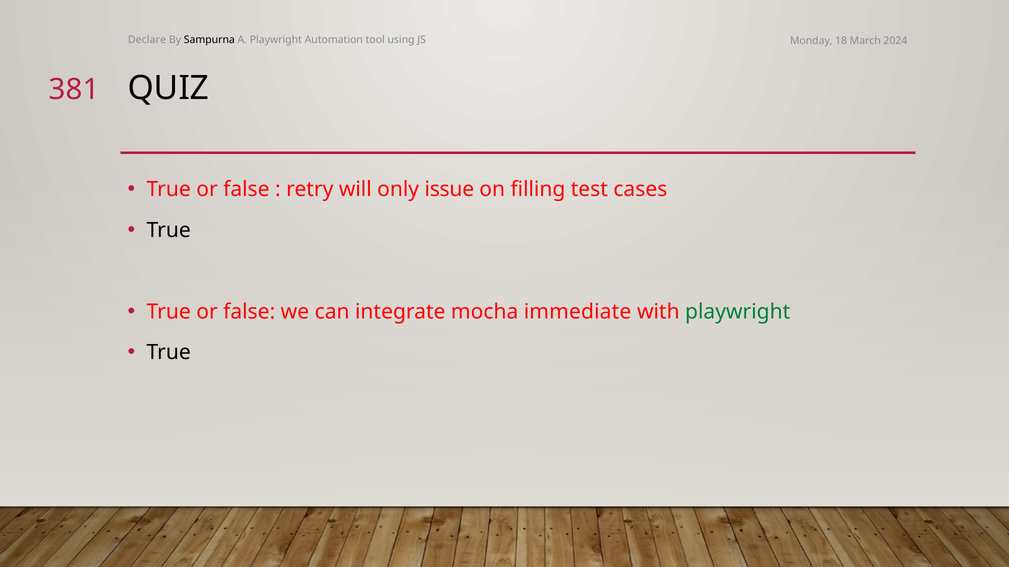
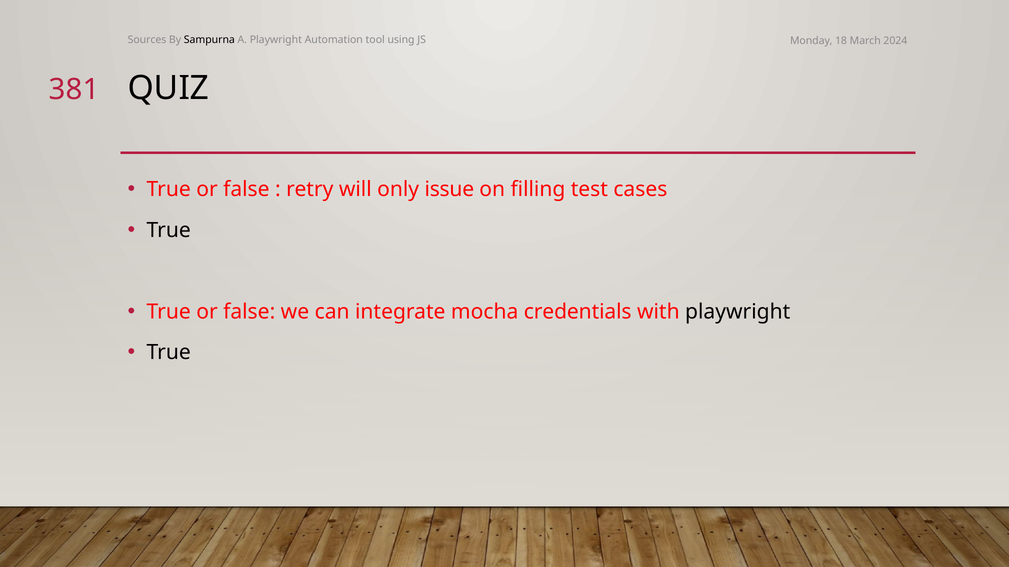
Declare: Declare -> Sources (147, 40)
immediate: immediate -> credentials (578, 312)
playwright colour: green -> black (738, 312)
